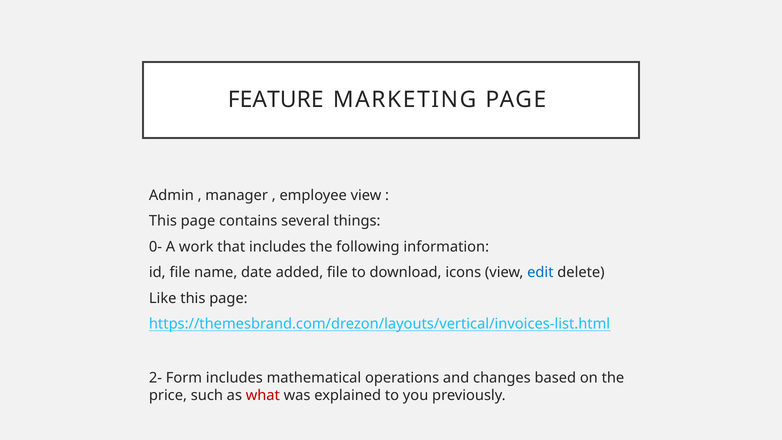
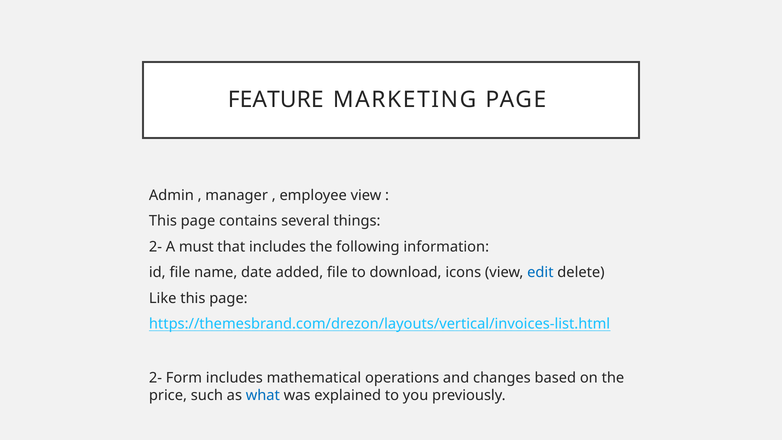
0-: 0- -> 2- (156, 247)
work: work -> must (196, 247)
what colour: red -> blue (263, 395)
